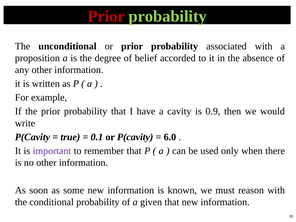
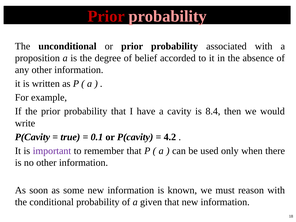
probability colour: light green -> pink (168, 16)
0.9: 0.9 -> 8.4 (213, 111)
6.0: 6.0 -> 4.2 (170, 137)
